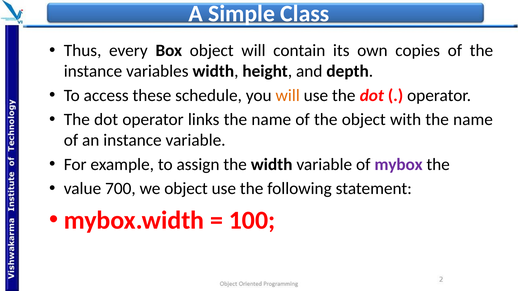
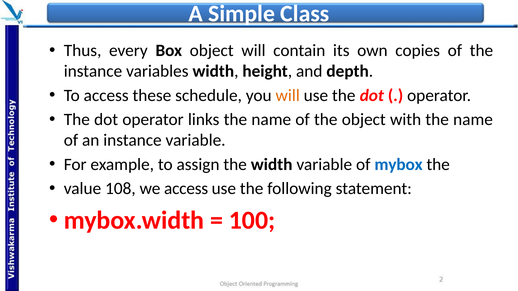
mybox colour: purple -> blue (399, 165)
700: 700 -> 108 (120, 189)
we object: object -> access (186, 189)
